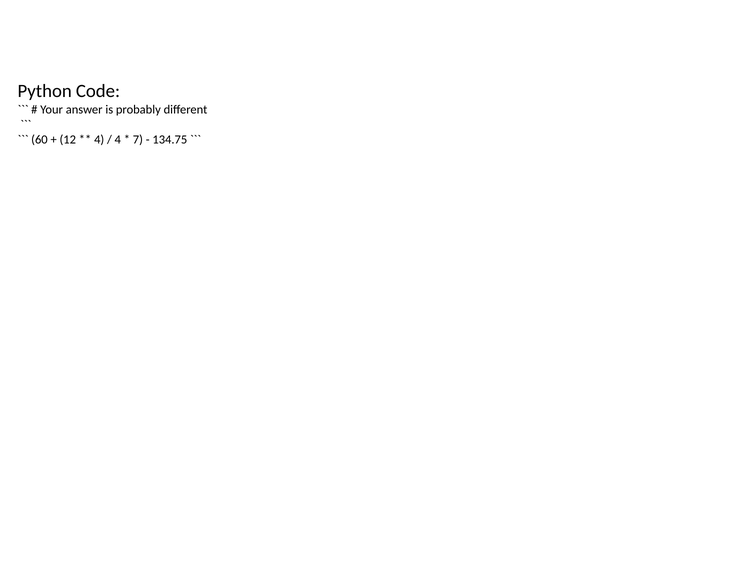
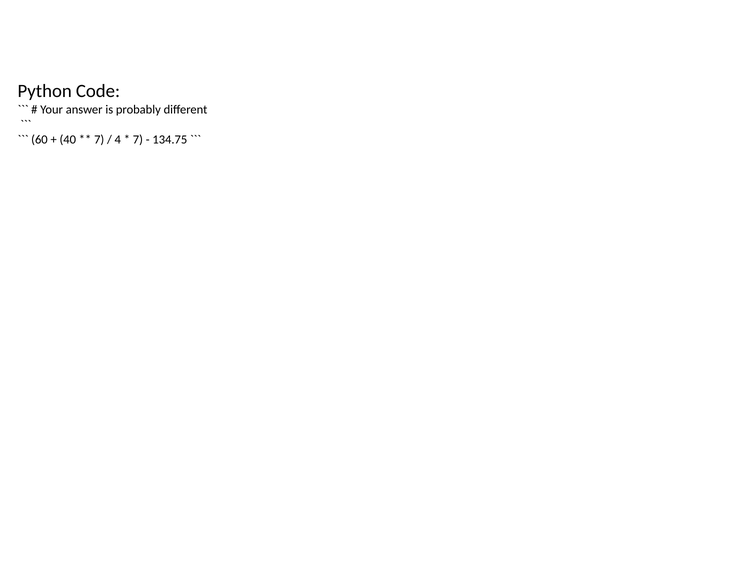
12: 12 -> 40 (68, 140)
4: 4 -> 7 (99, 140)
